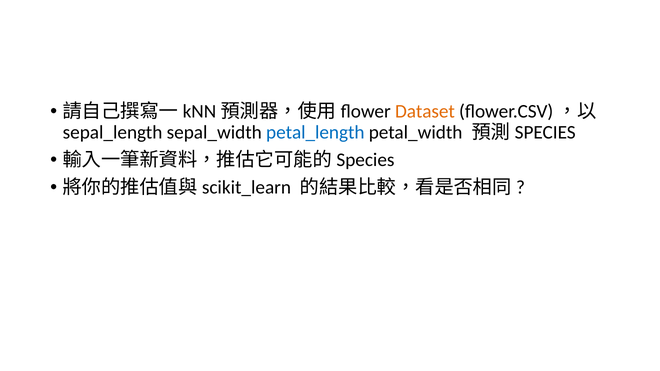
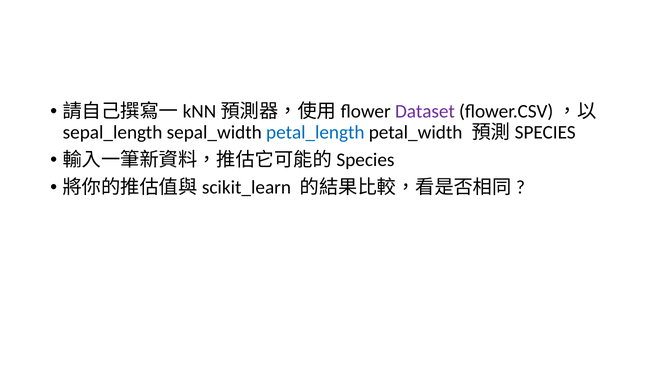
Dataset colour: orange -> purple (425, 112)
